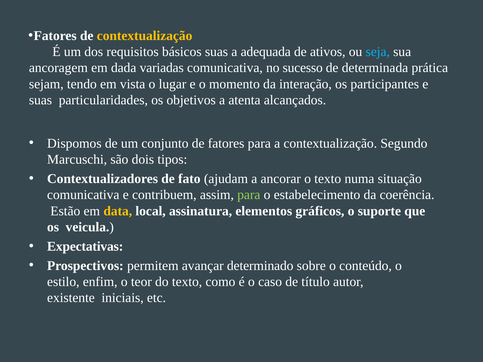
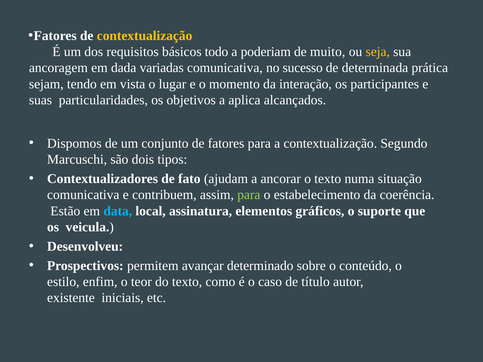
básicos suas: suas -> todo (217, 52)
adequada: adequada -> poderiam (266, 52)
ativos: ativos -> muito (328, 52)
seja colour: light blue -> yellow (378, 52)
atenta: atenta -> aplica (244, 100)
data colour: yellow -> light blue (118, 211)
Expectativas: Expectativas -> Desenvolveu (85, 247)
